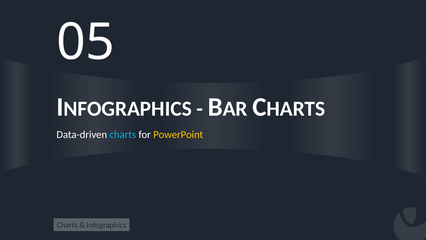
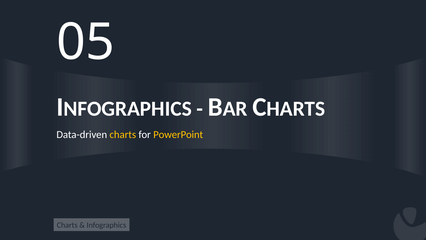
charts colour: light blue -> yellow (123, 135)
